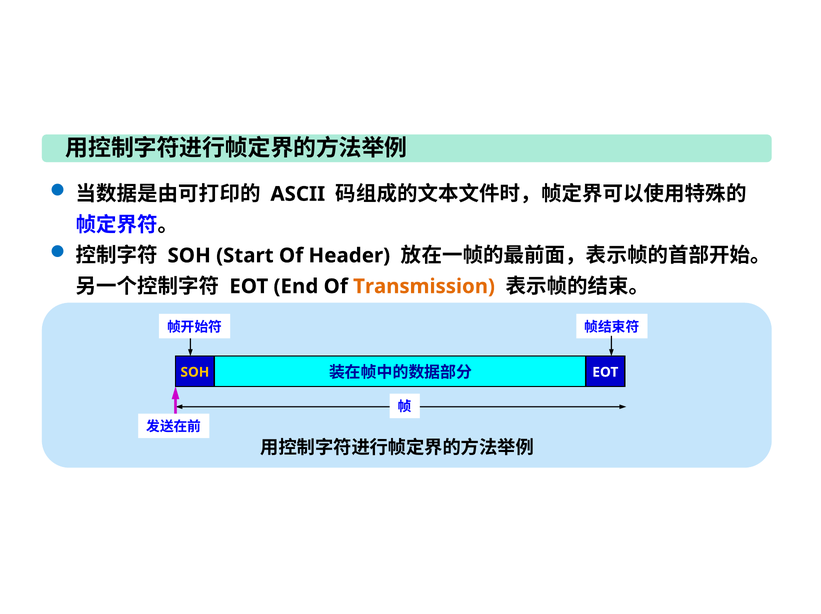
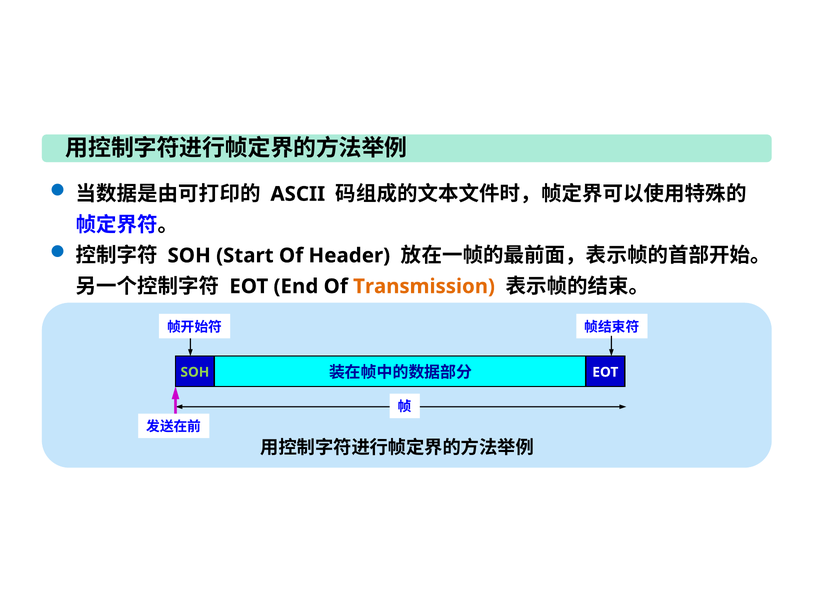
SOH colour: yellow -> light green (195, 372)
